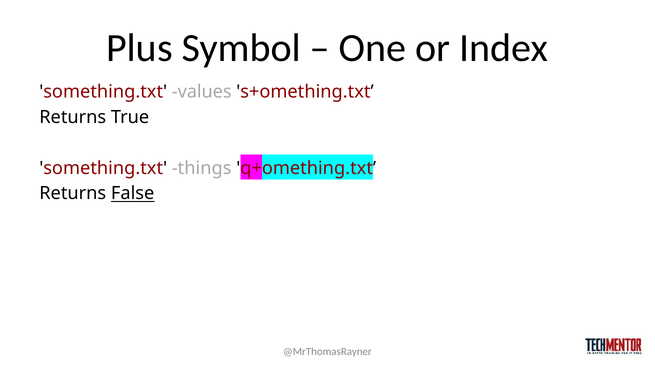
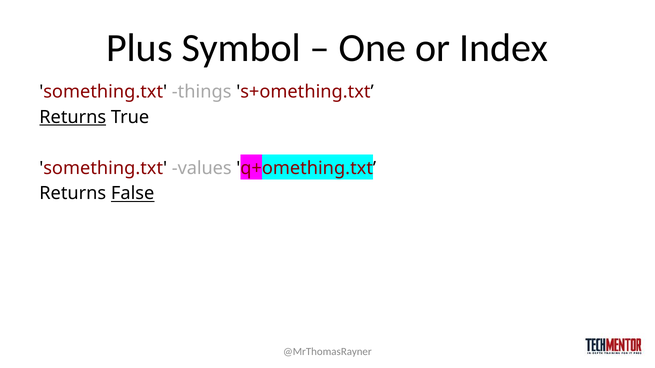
values: values -> things (202, 92)
Returns underline: none -> present (73, 117)
things: things -> values (202, 168)
